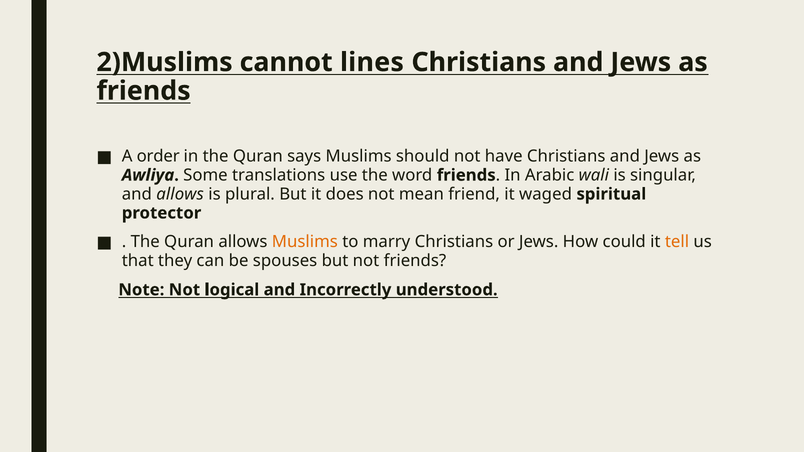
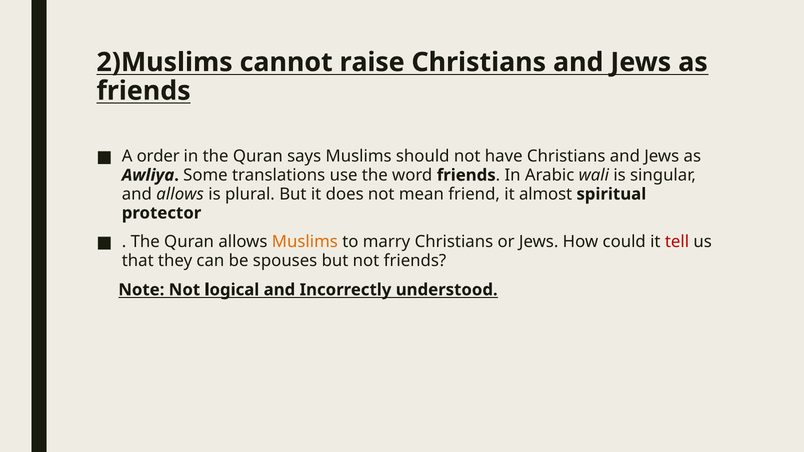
lines: lines -> raise (372, 62)
waged: waged -> almost (546, 194)
tell colour: orange -> red (677, 242)
